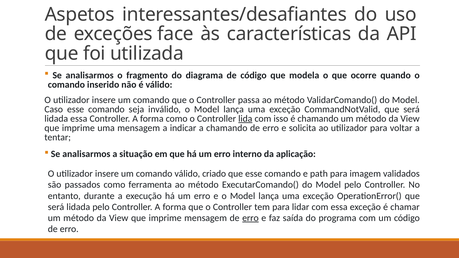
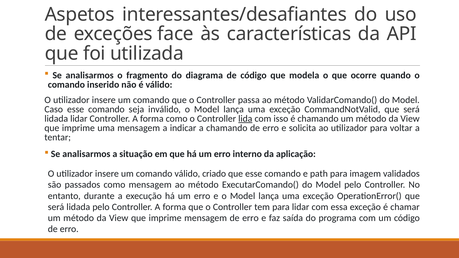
lidada essa: essa -> lidar (79, 119)
como ferramenta: ferramenta -> mensagem (150, 185)
erro underline: present -> none (250, 218)
